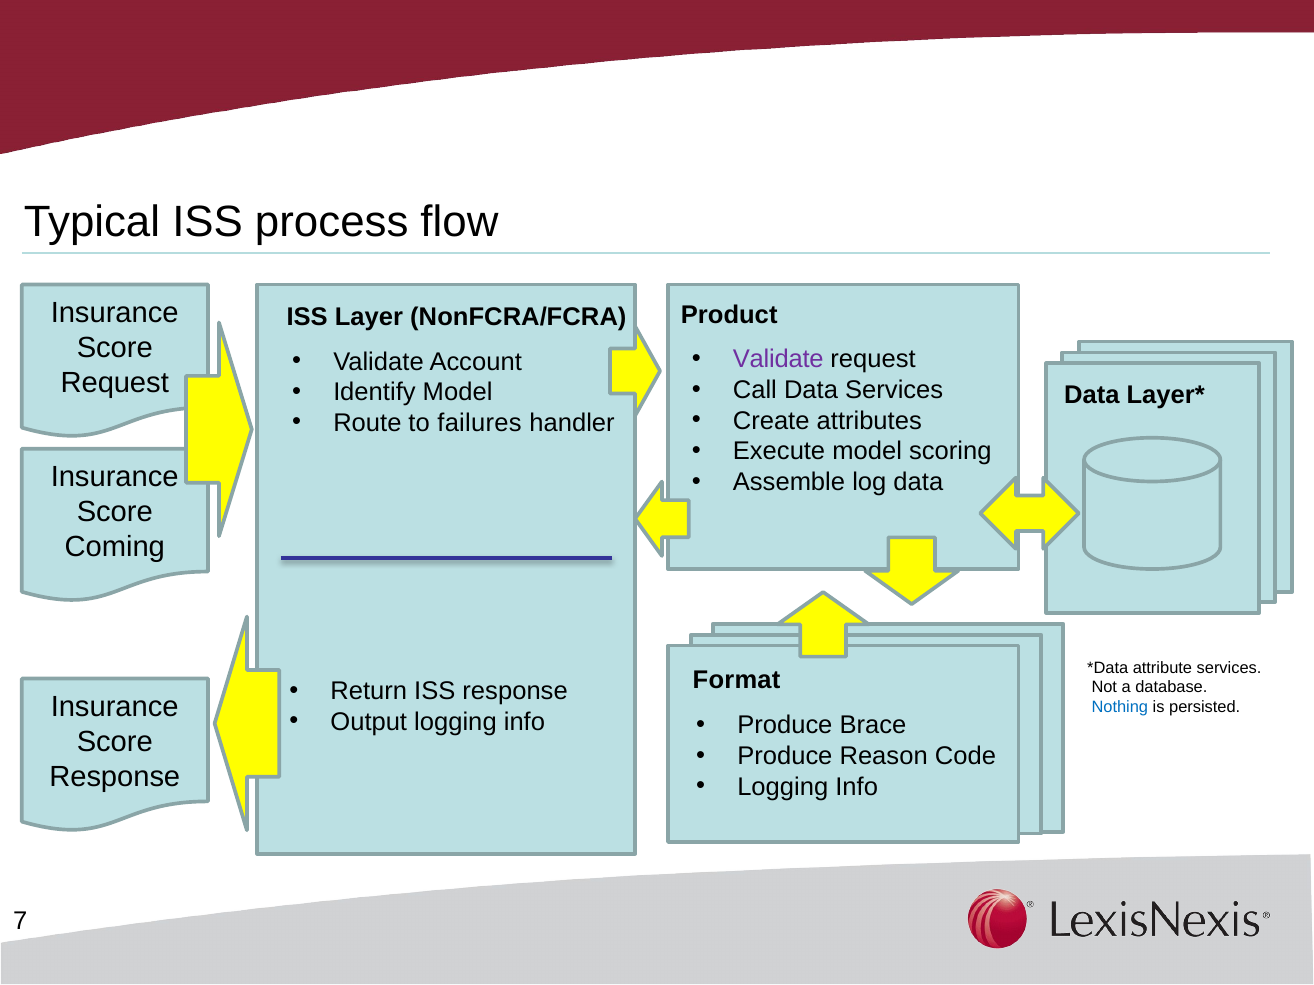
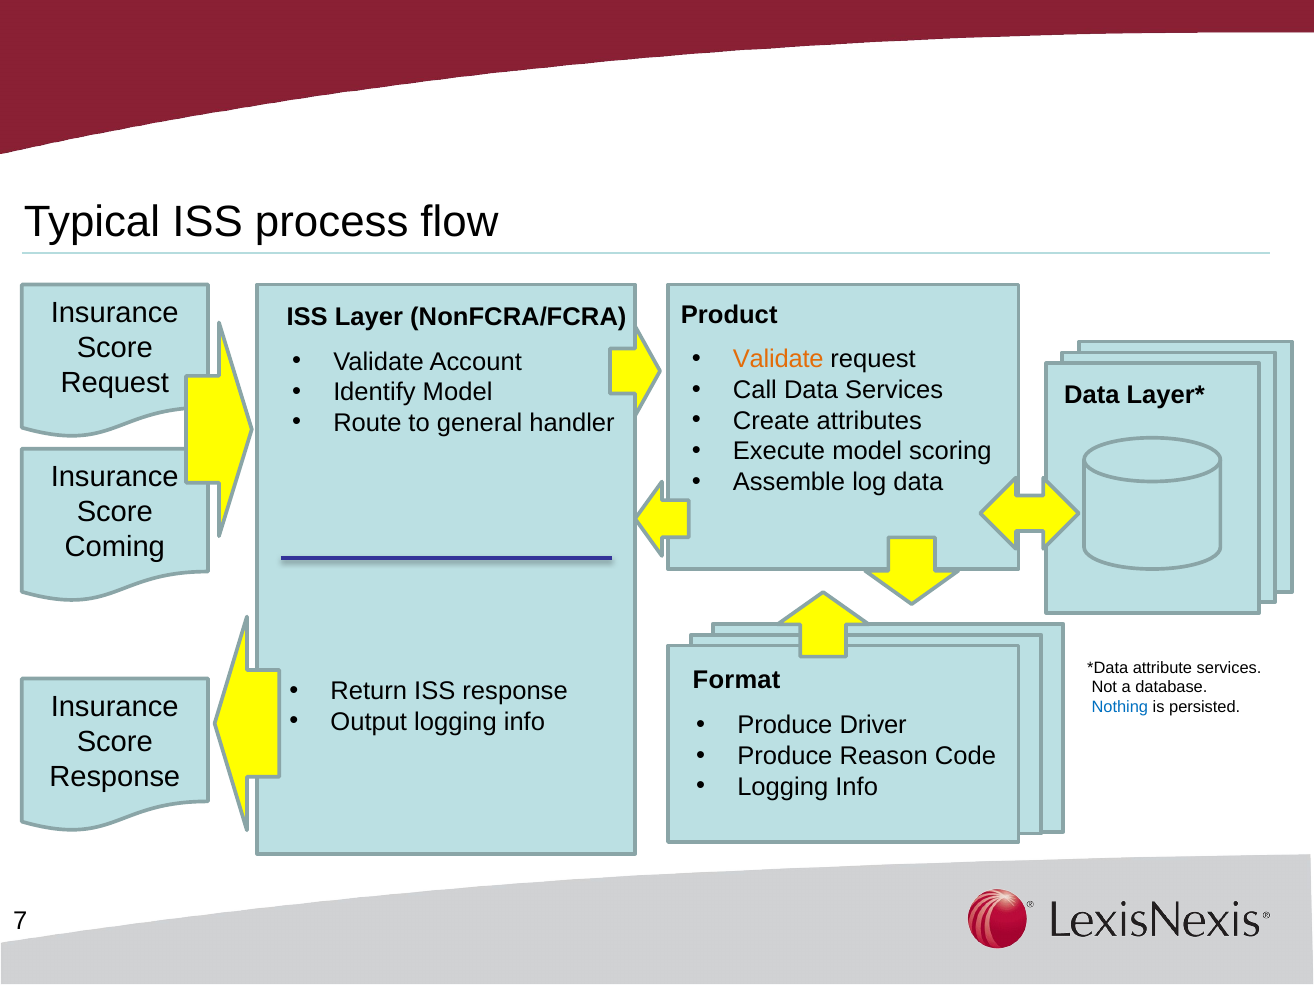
Validate colour: purple -> orange (778, 360)
failures: failures -> general (480, 423)
Brace: Brace -> Driver (873, 726)
